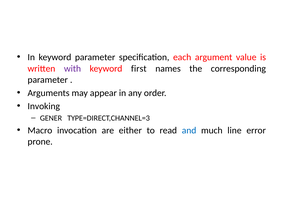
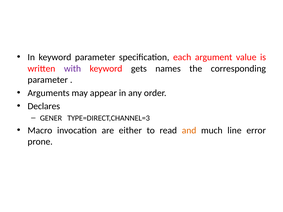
first: first -> gets (139, 69)
Invoking: Invoking -> Declares (44, 106)
and colour: blue -> orange (189, 131)
